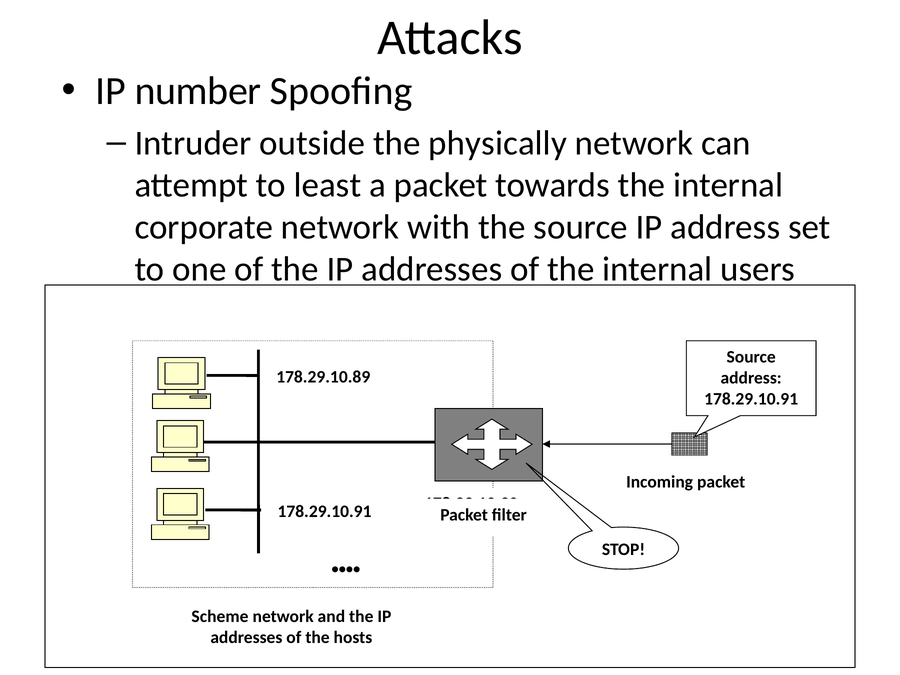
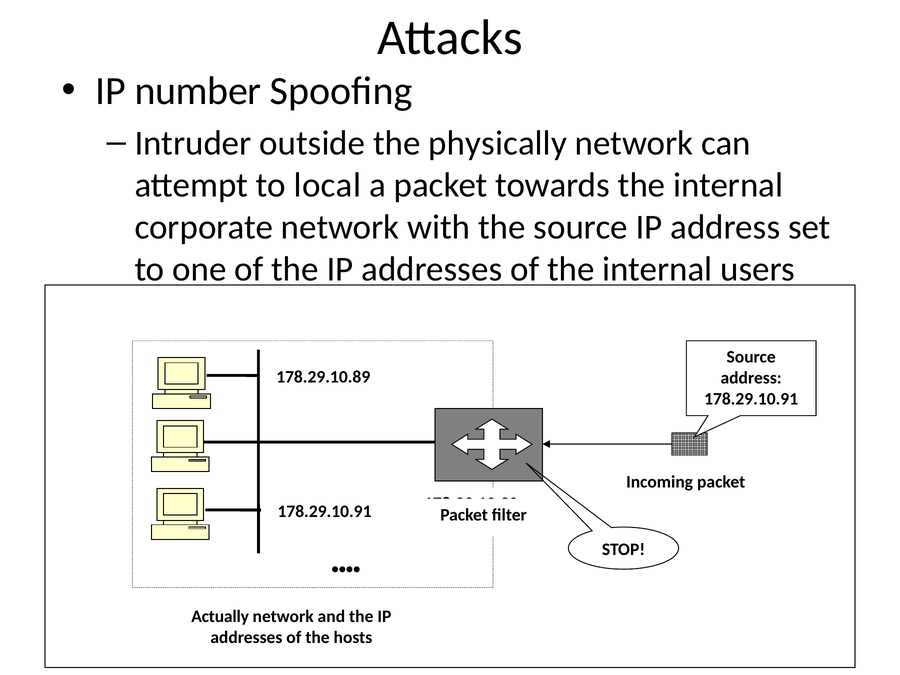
least: least -> local (327, 185)
Scheme: Scheme -> Actually (220, 617)
